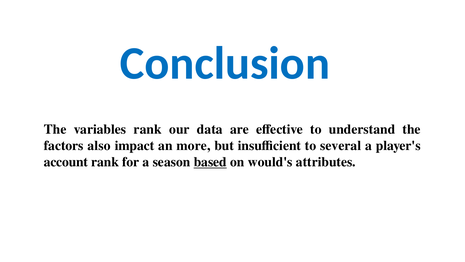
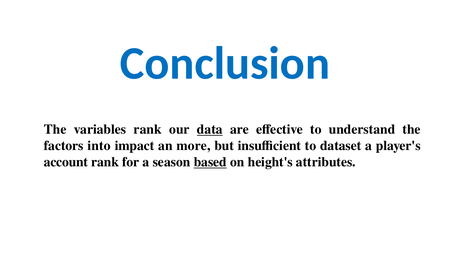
data underline: none -> present (210, 129)
also: also -> into (99, 146)
several: several -> dataset (341, 146)
would's: would's -> height's (270, 162)
